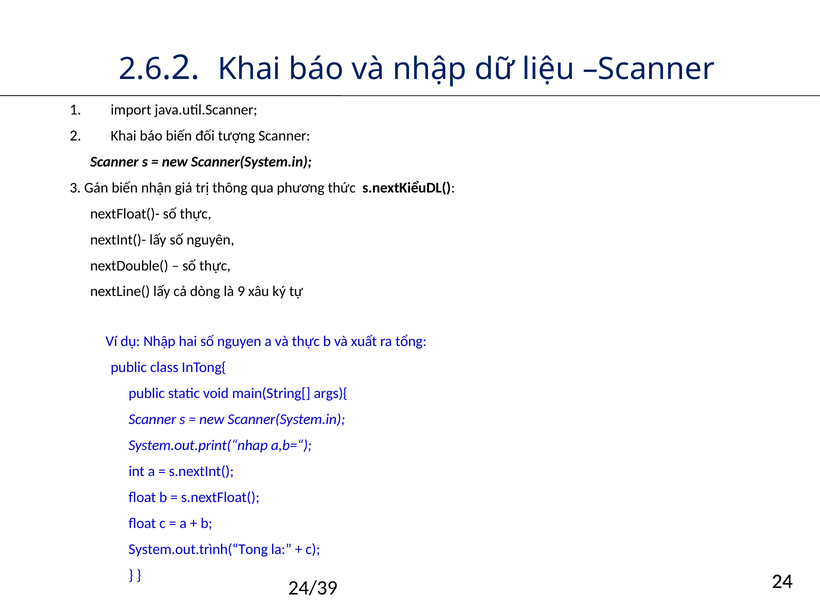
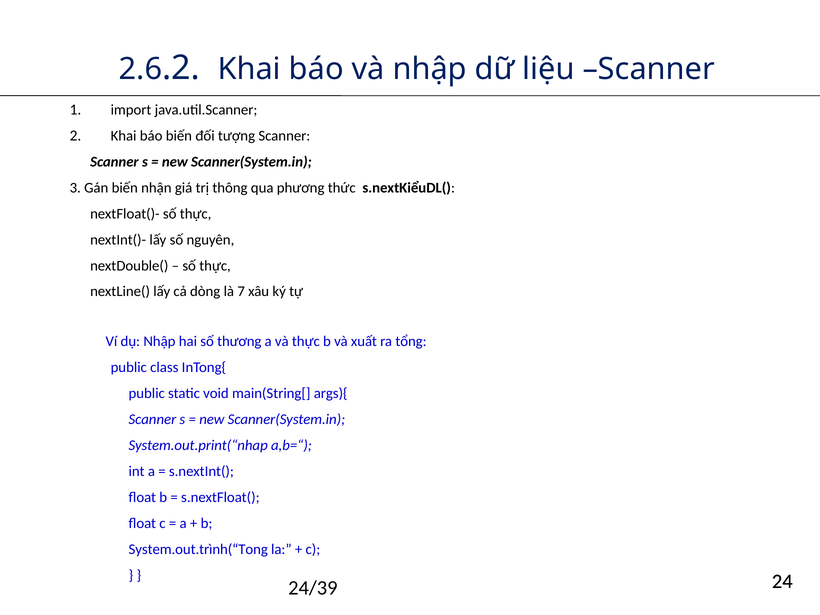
9: 9 -> 7 (241, 292)
nguyen: nguyen -> thương (239, 342)
